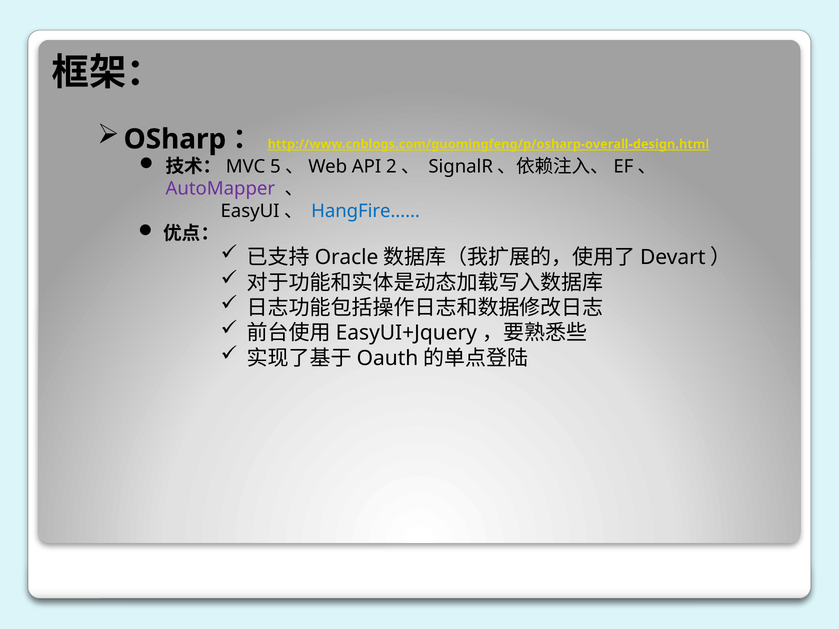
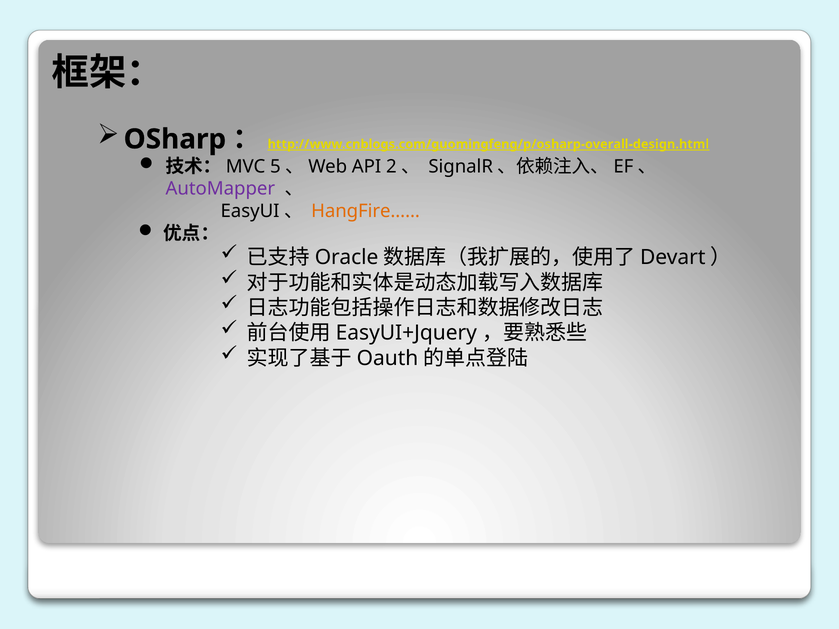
HangFire…… colour: blue -> orange (366, 211)
